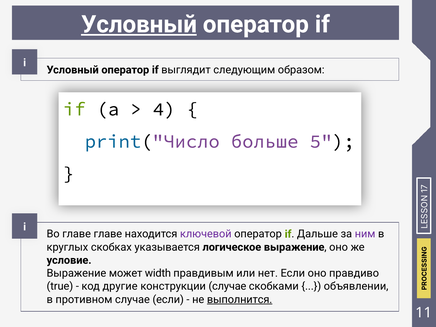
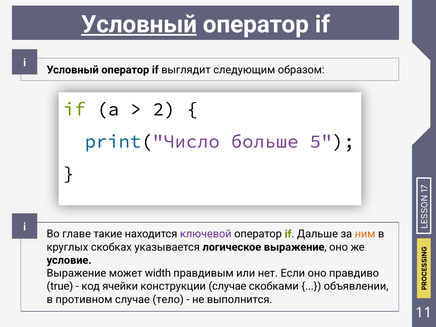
4: 4 -> 2 (164, 109)
главе главе: главе -> такие (108, 234)
ним colour: purple -> orange (365, 234)
другие: другие -> ячейки (120, 286)
случае если: если -> тело (168, 299)
выполнится underline: present -> none (240, 299)
